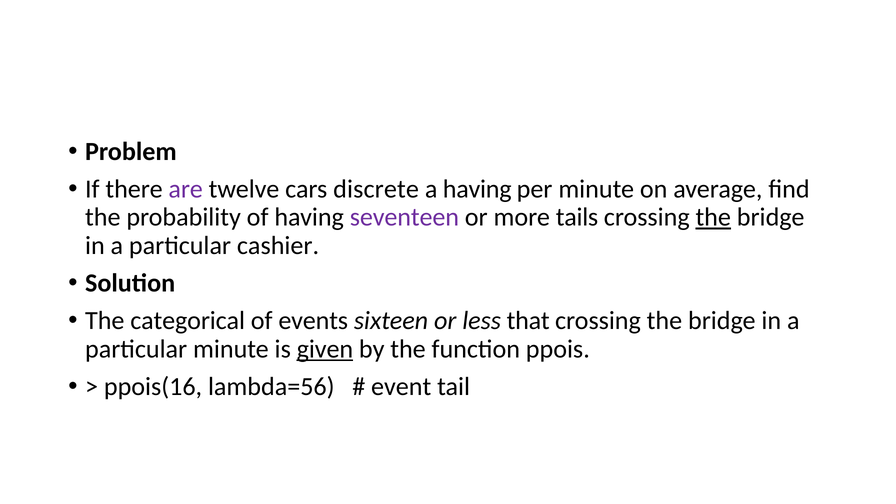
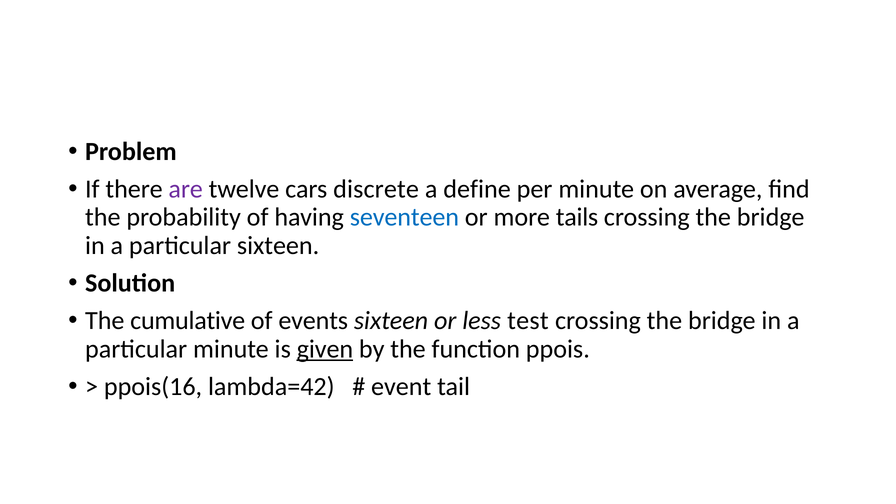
a having: having -> define (477, 189)
seventeen colour: purple -> blue (404, 217)
the underline: present -> none (713, 217)
particular cashier: cashier -> sixteen (278, 246)
categorical: categorical -> cumulative (188, 321)
that: that -> test (528, 321)
lambda=56: lambda=56 -> lambda=42 (271, 386)
